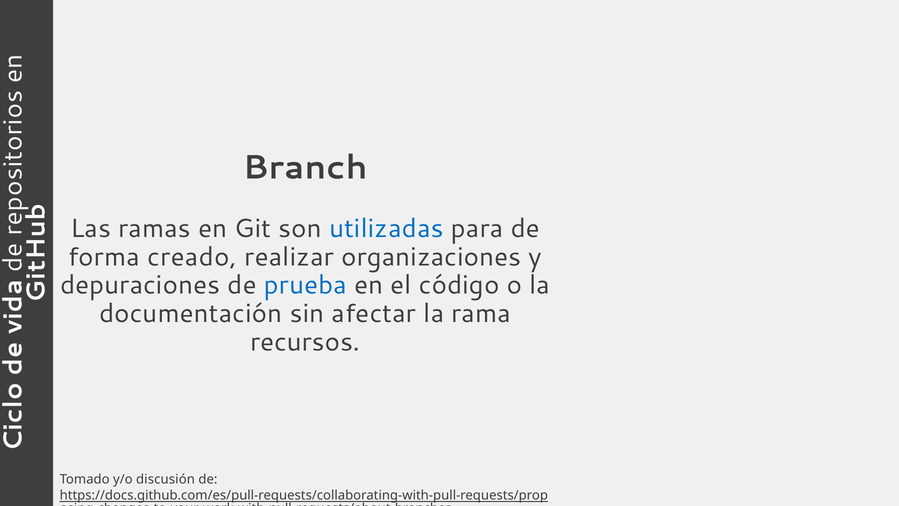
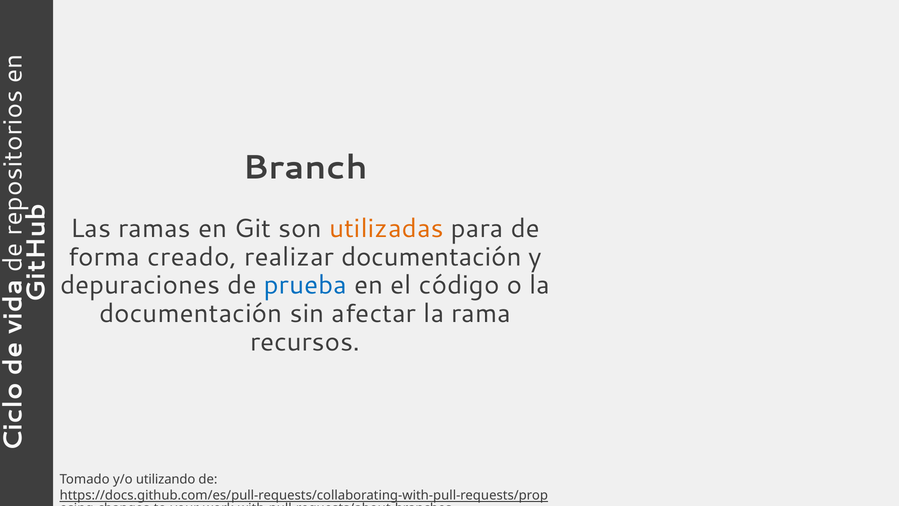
utilizadas colour: blue -> orange (386, 228)
realizar organizaciones: organizaciones -> documentación (431, 257)
discusión: discusión -> utilizando (166, 479)
